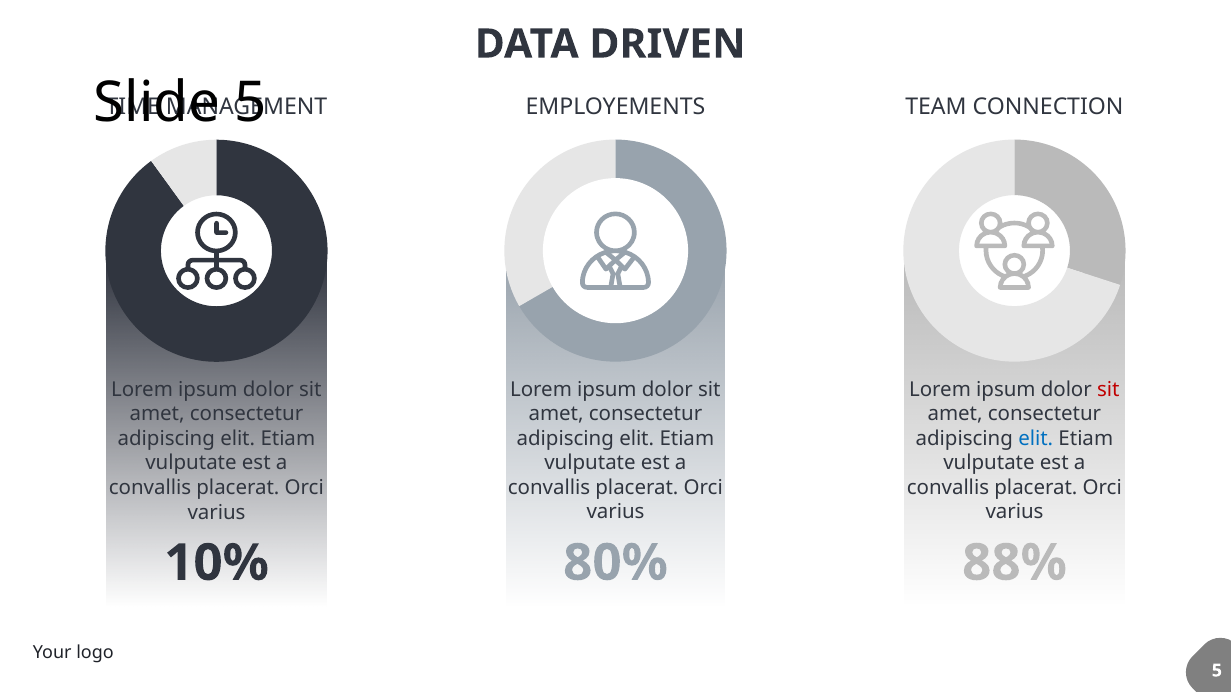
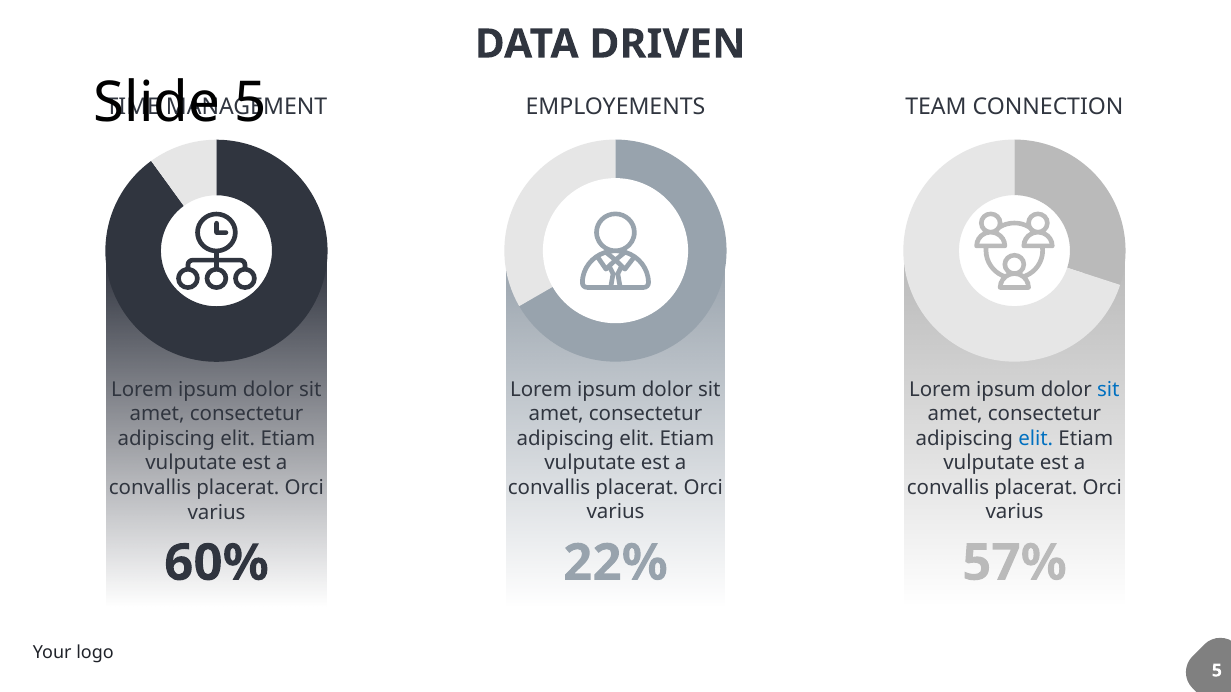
sit colour: red -> blue (1108, 390)
80%: 80% -> 22% (616, 563)
88%: 88% -> 57% (1014, 563)
10%: 10% -> 60% (217, 563)
